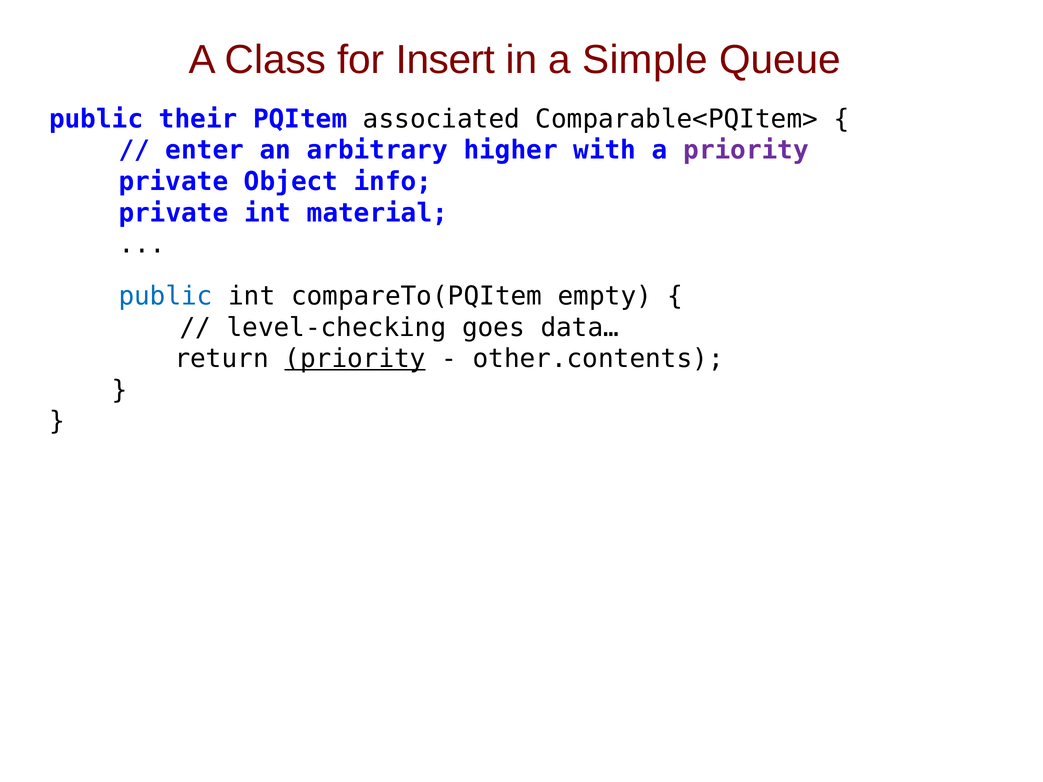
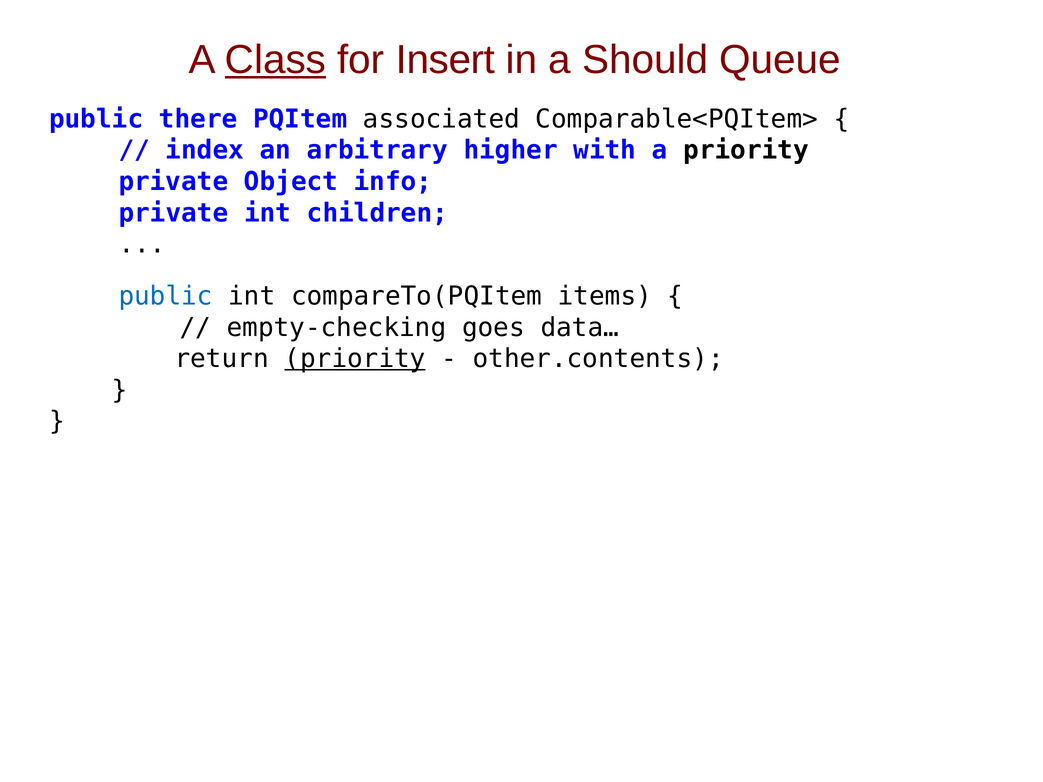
Class underline: none -> present (276, 60)
Simple: Simple -> Should (645, 60)
their: their -> there (198, 119)
enter: enter -> index (205, 150)
priority colour: purple -> black (746, 150)
material: material -> children (377, 213)
empty: empty -> items (605, 296)
level-checking: level-checking -> empty-checking (336, 328)
